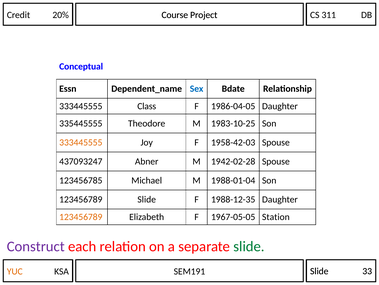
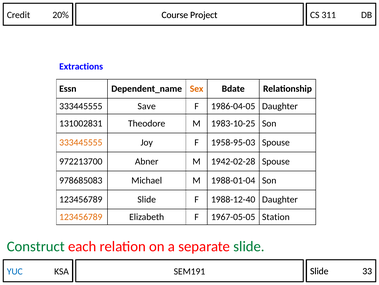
Conceptual: Conceptual -> Extractions (81, 66)
Sex colour: blue -> orange (197, 89)
Class: Class -> Save (147, 106)
335445555: 335445555 -> 131002831 (81, 123)
1958-42-03: 1958-42-03 -> 1958-95-03 (233, 142)
437093247: 437093247 -> 972213700 (81, 161)
123456785: 123456785 -> 978685083 (81, 180)
1988-12-35: 1988-12-35 -> 1988-12-40 (233, 199)
Construct colour: purple -> green (36, 246)
YUC colour: orange -> blue (15, 271)
